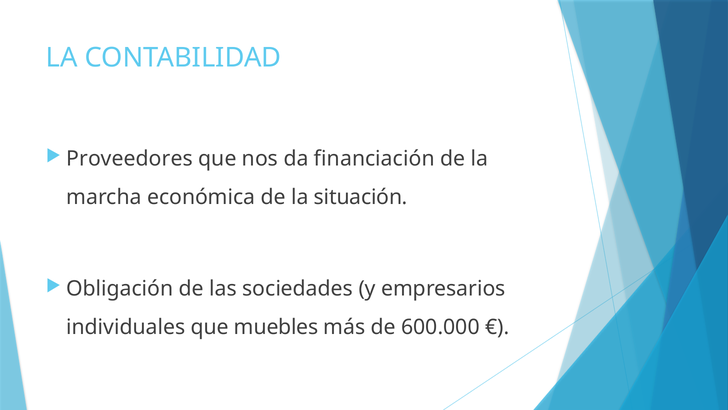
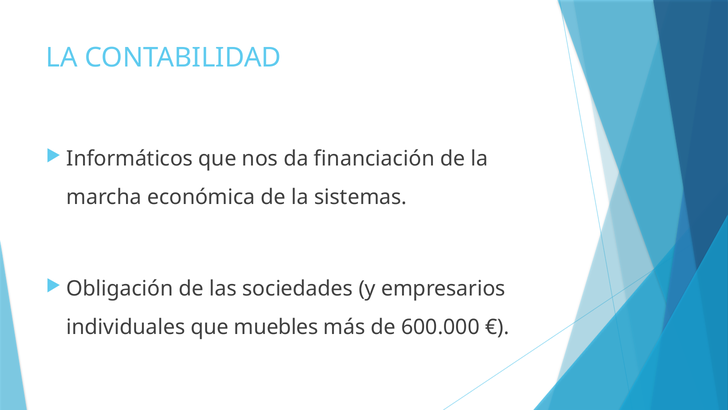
Proveedores: Proveedores -> Informáticos (130, 159)
situación: situación -> sistemas (361, 197)
